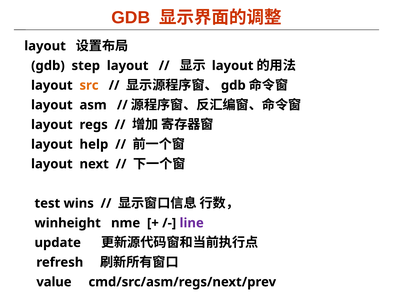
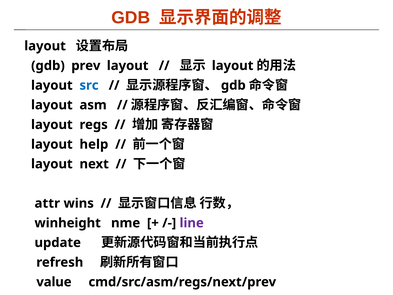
step: step -> prev (86, 66)
src colour: orange -> blue (89, 85)
test: test -> attr (47, 203)
